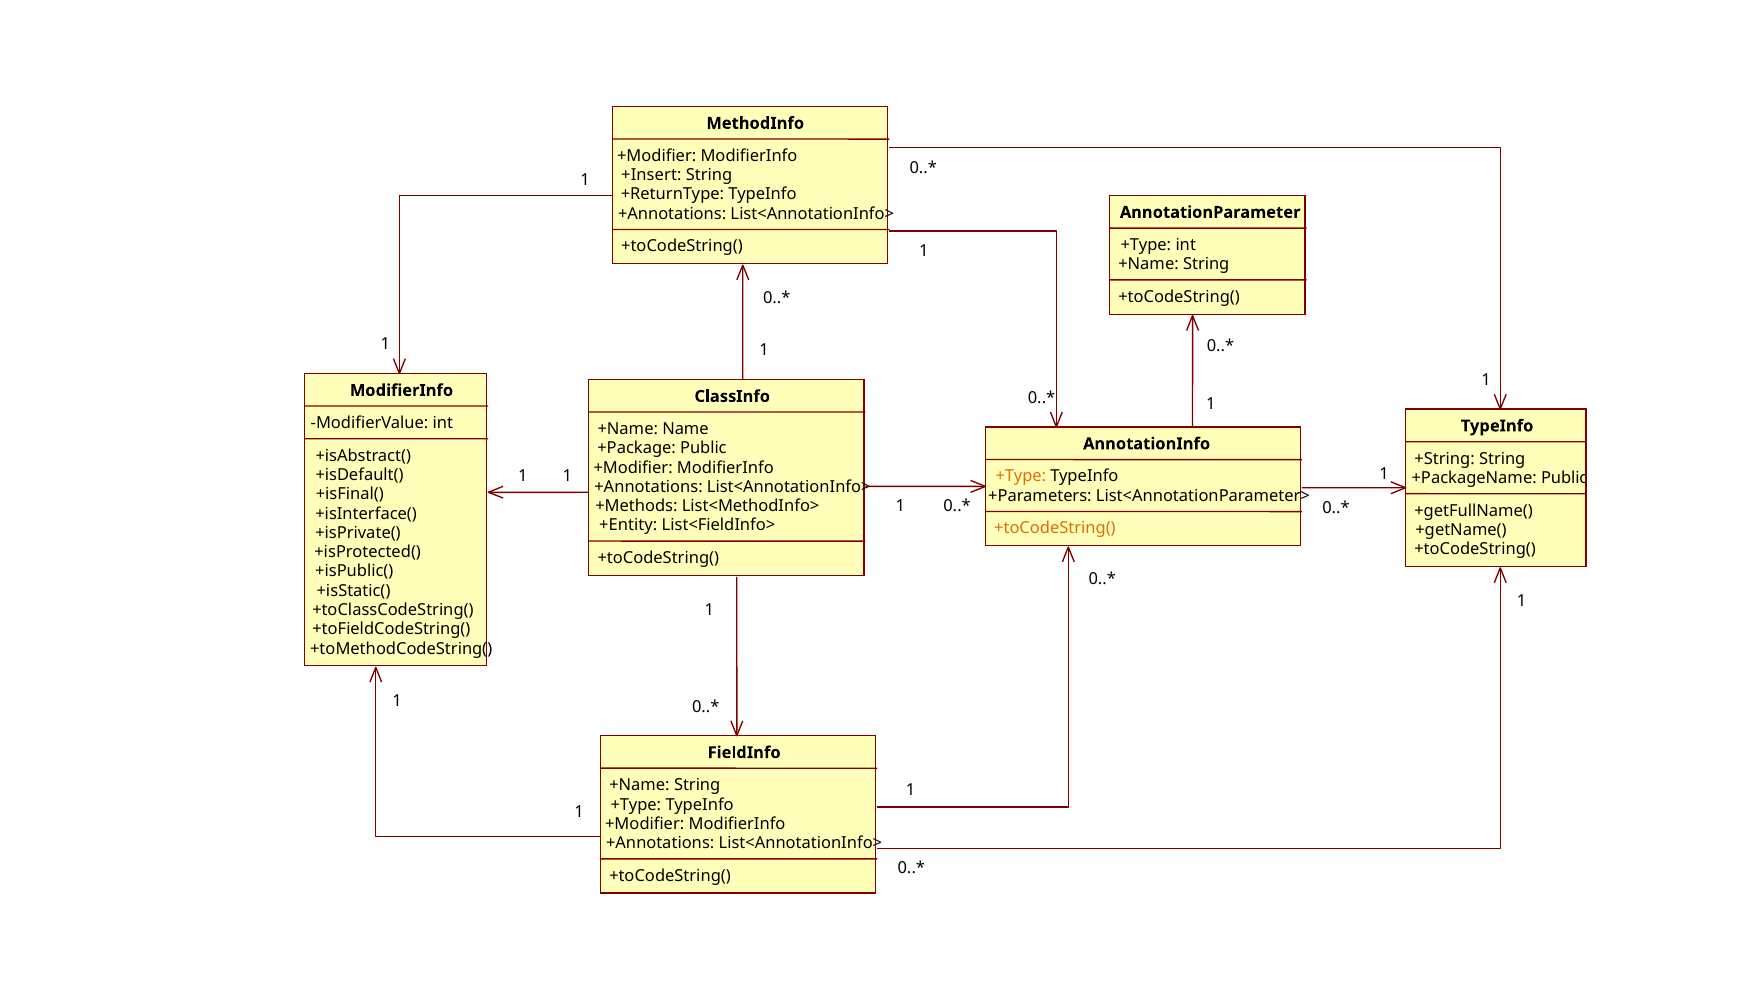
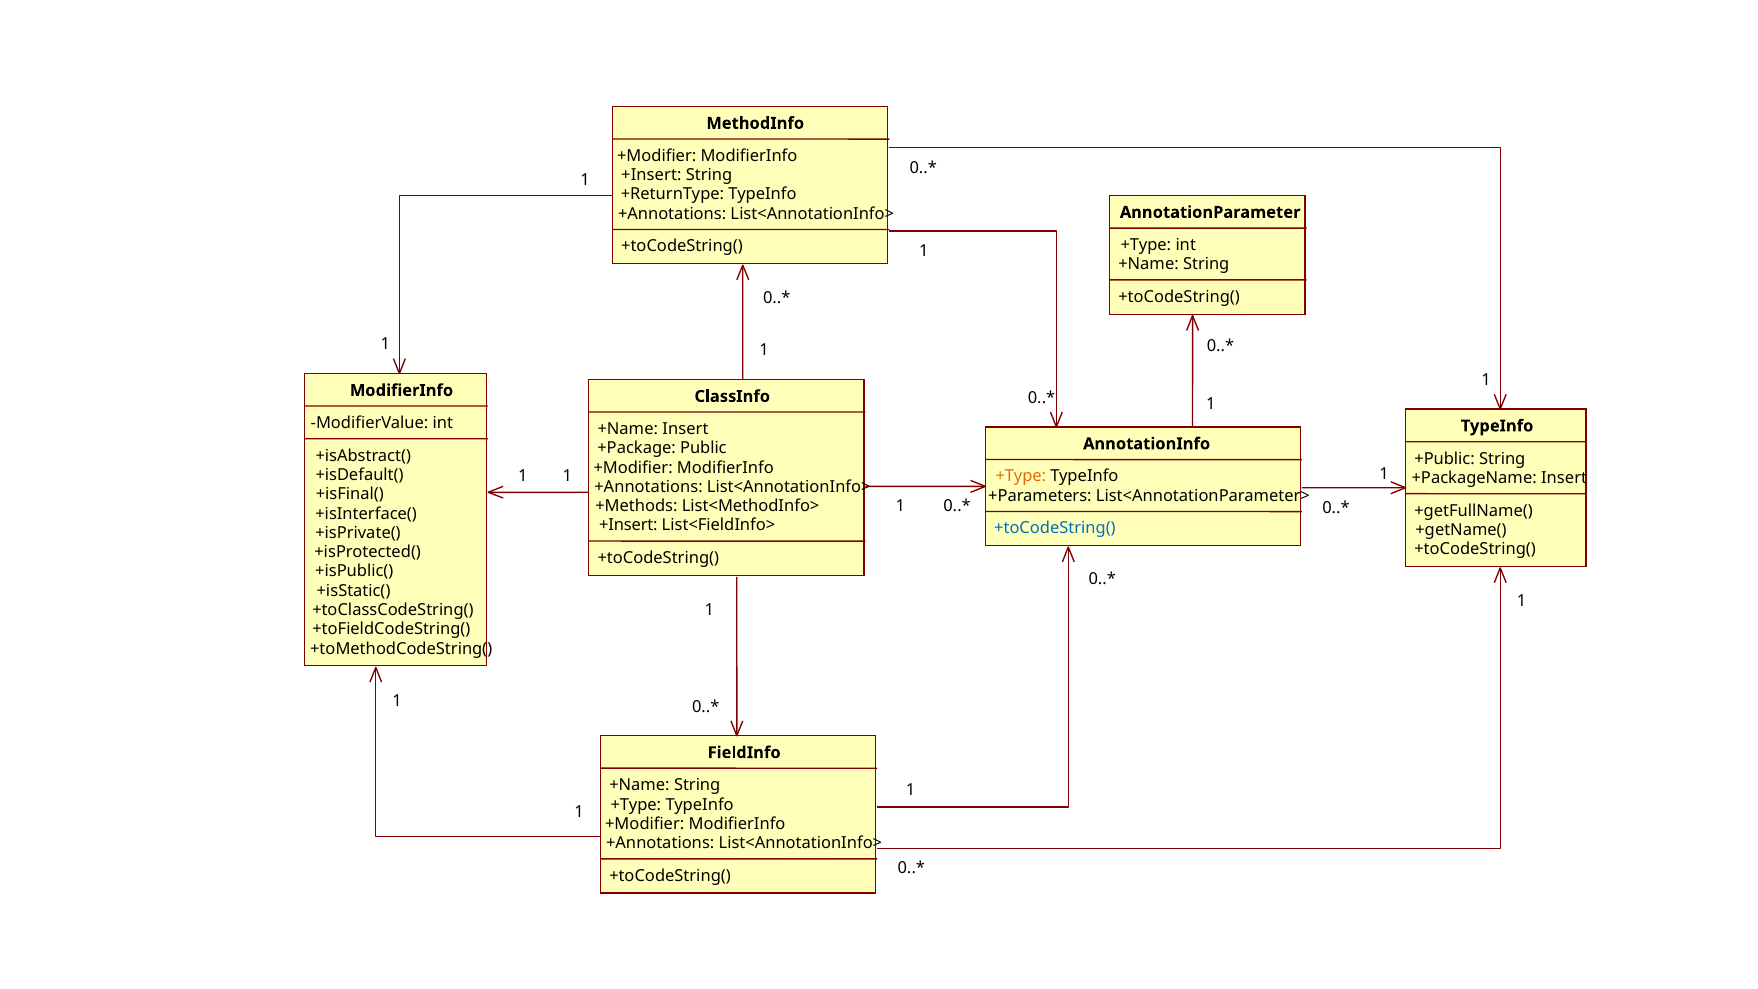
+Name Name: Name -> Insert (685, 429)
+String: +String -> +Public (1445, 459)
+PackageName Public: Public -> Insert (1564, 478)
+Entity: +Entity -> +Insert (628, 525)
+toCodeString( colour: orange -> blue (1055, 528)
